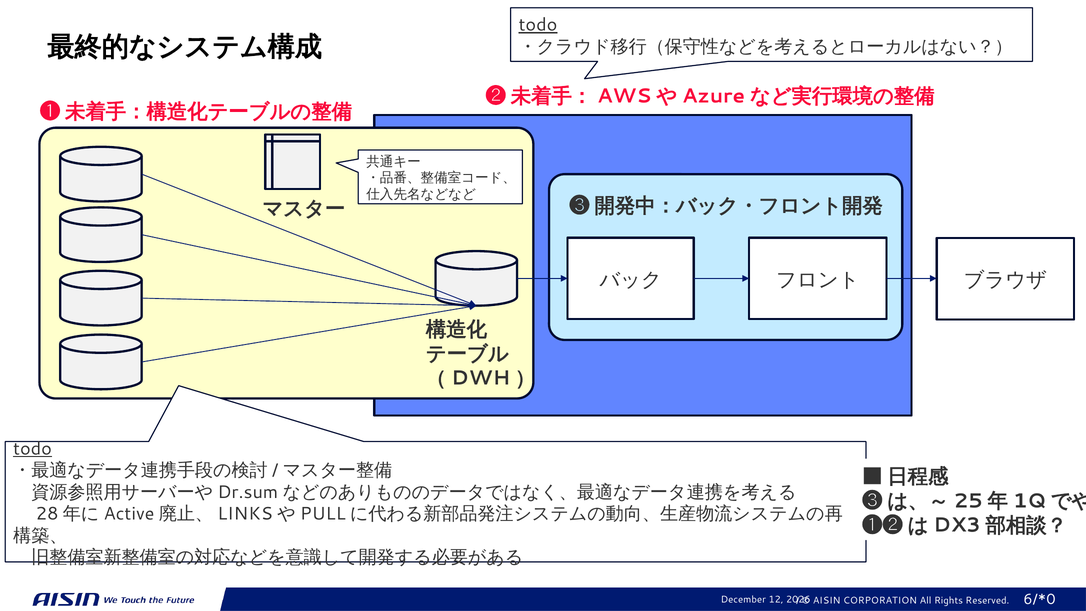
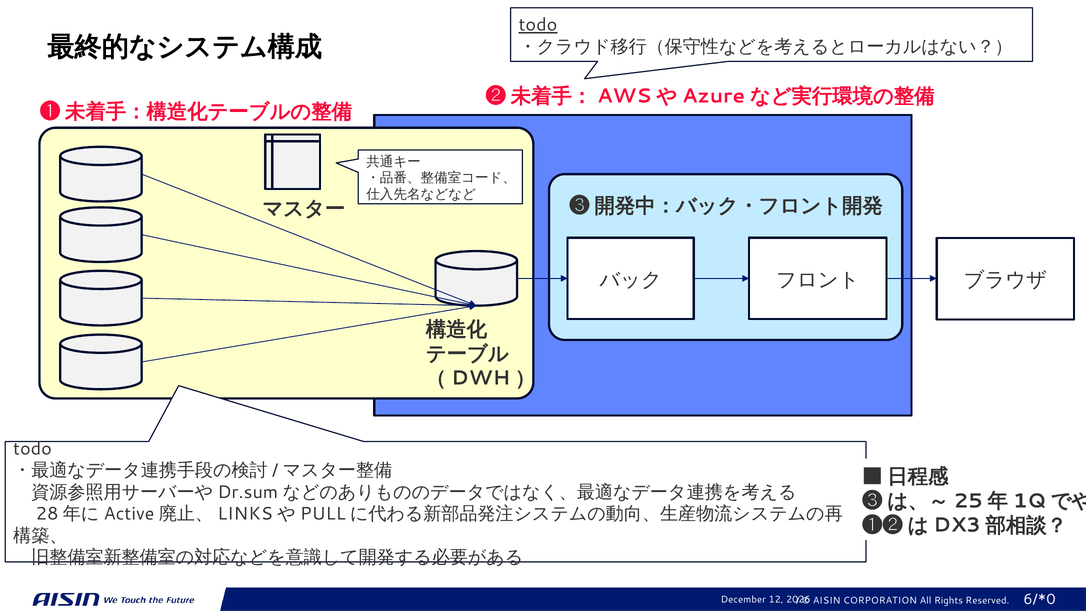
todo underline: present -> none (33, 449)
